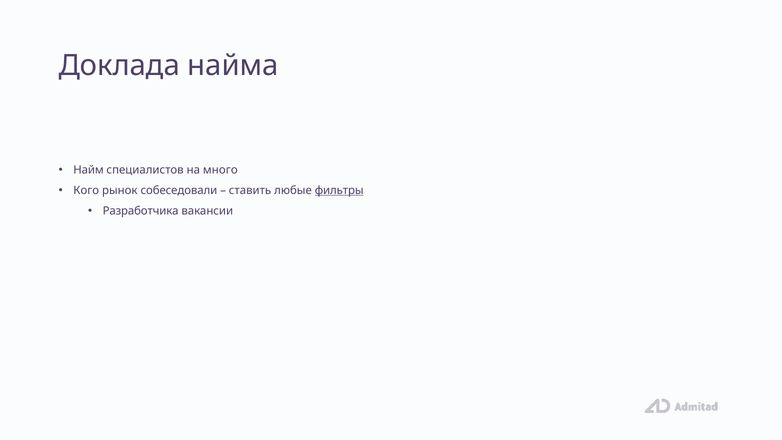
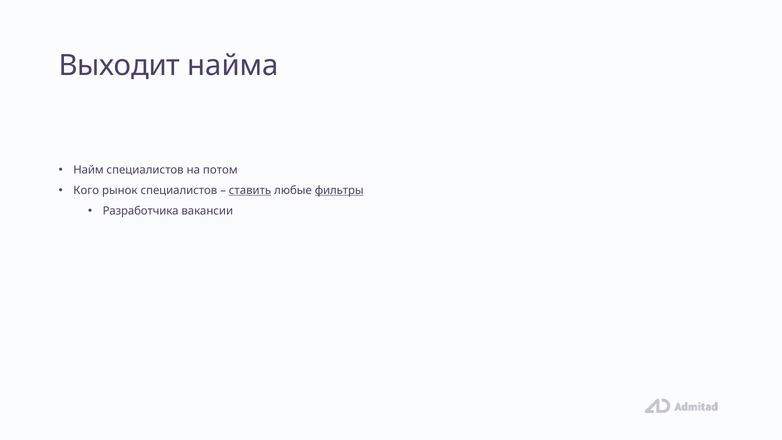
Доклада: Доклада -> Выходит (119, 65)
много: много -> потом (220, 170)
рынок собеседовали: собеседовали -> специалистов (179, 190)
ставить underline: none -> present (250, 190)
